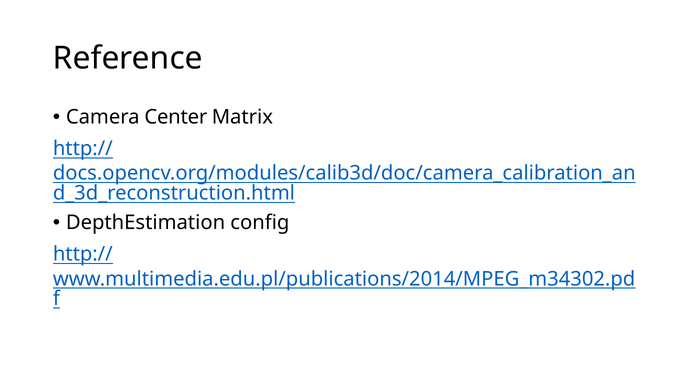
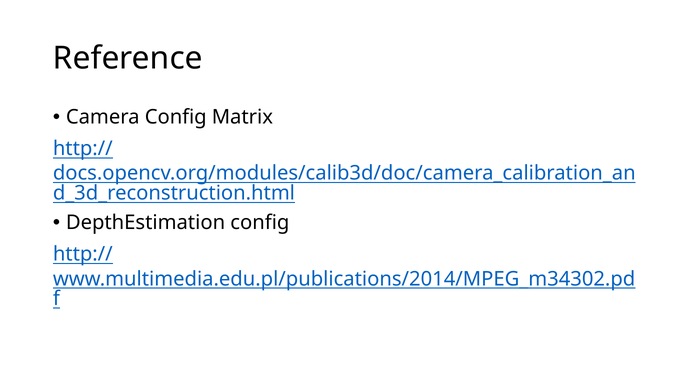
Camera Center: Center -> Config (176, 117)
